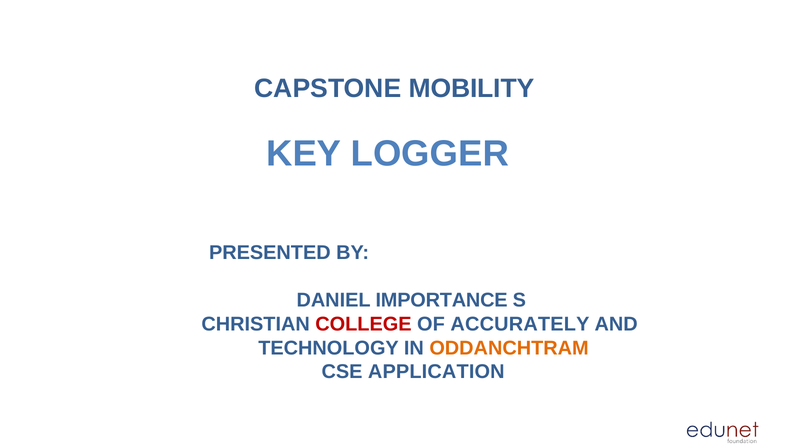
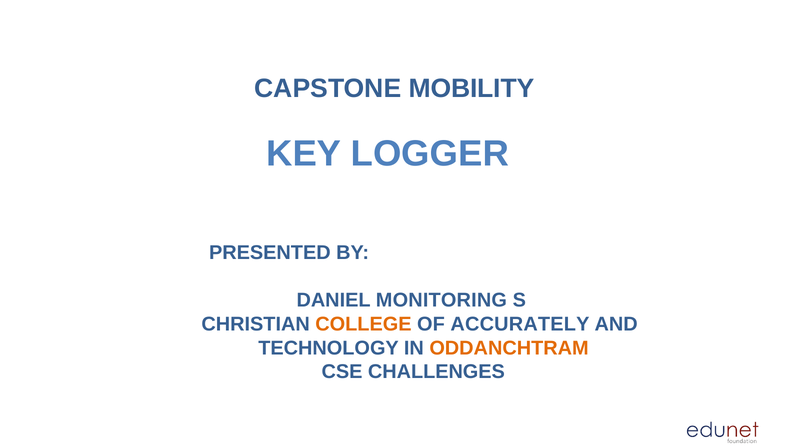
IMPORTANCE: IMPORTANCE -> MONITORING (441, 300)
COLLEGE colour: red -> orange (363, 324)
APPLICATION: APPLICATION -> CHALLENGES (436, 372)
